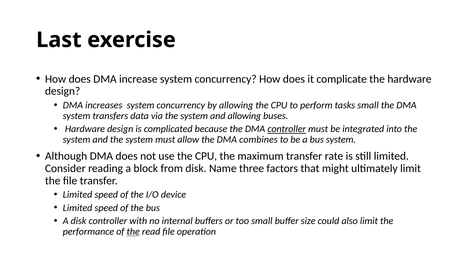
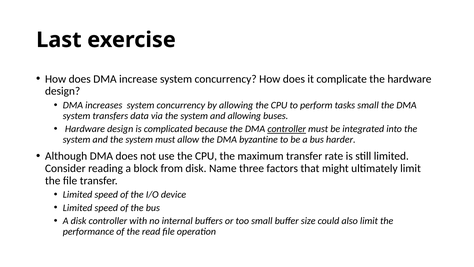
combines: combines -> byzantine (258, 139)
bus system: system -> harder (341, 139)
the underline: present -> none (133, 231)
